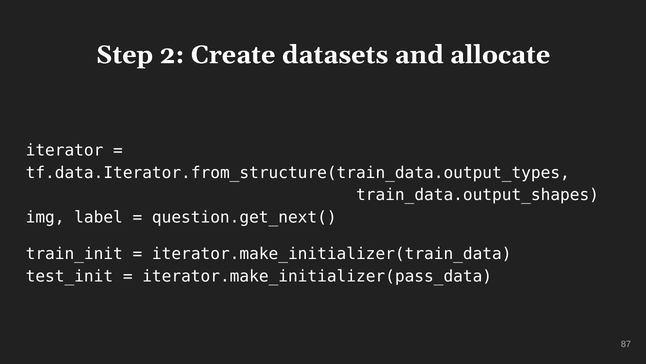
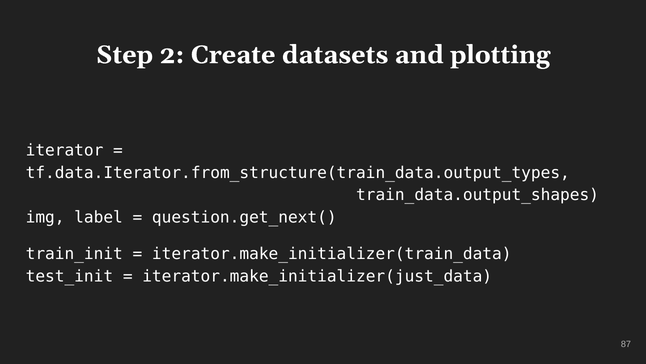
allocate: allocate -> plotting (500, 55)
iterator.make_initializer(pass_data: iterator.make_initializer(pass_data -> iterator.make_initializer(just_data (317, 276)
